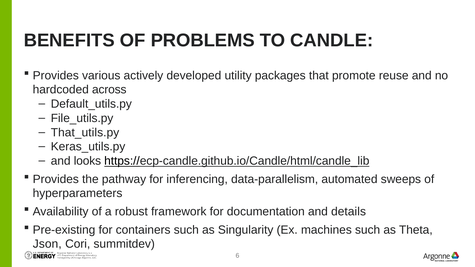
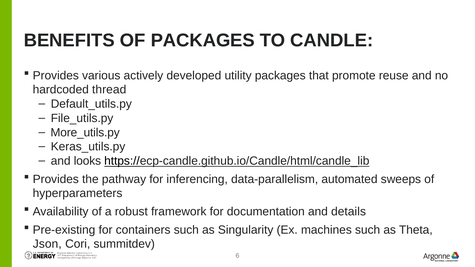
OF PROBLEMS: PROBLEMS -> PACKAGES (203, 41)
across: across -> thread (109, 90)
That_utils.py: That_utils.py -> More_utils.py (85, 133)
